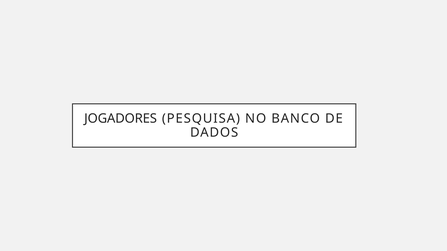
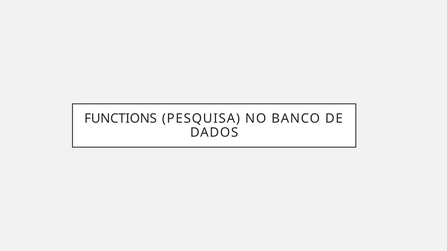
JOGADORES: JOGADORES -> FUNCTIONS (121, 119)
